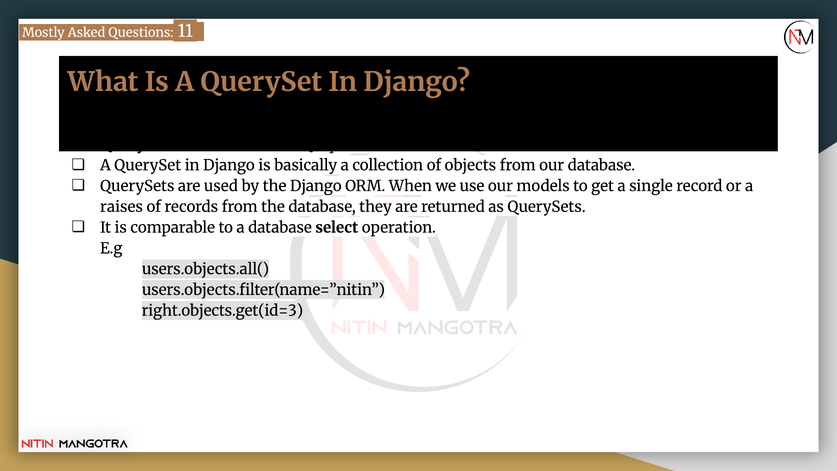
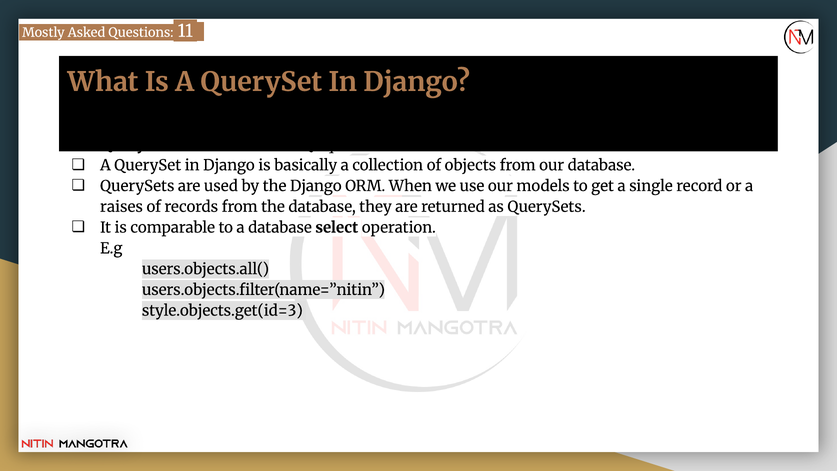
right.objects.get(id=3: right.objects.get(id=3 -> style.objects.get(id=3 (222, 311)
